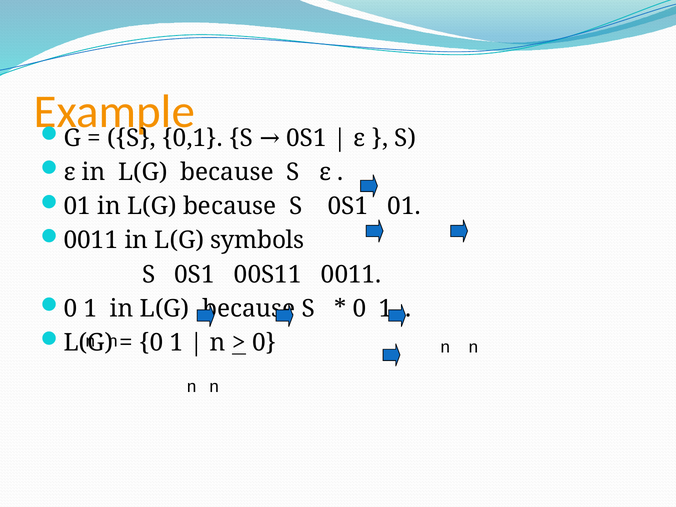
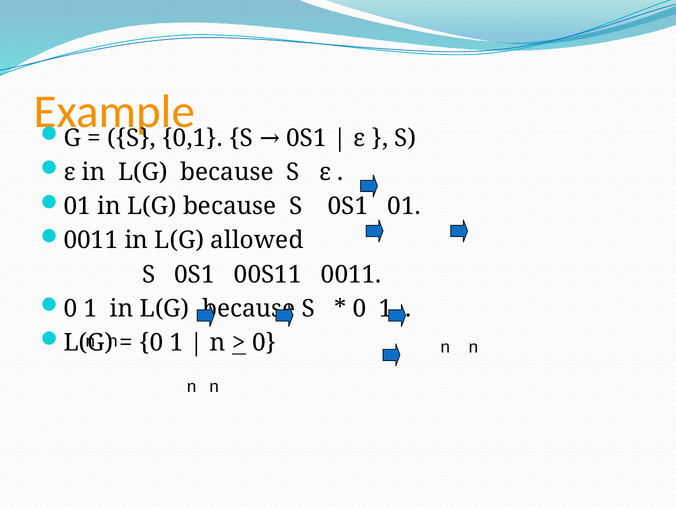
symbols: symbols -> allowed (257, 240)
